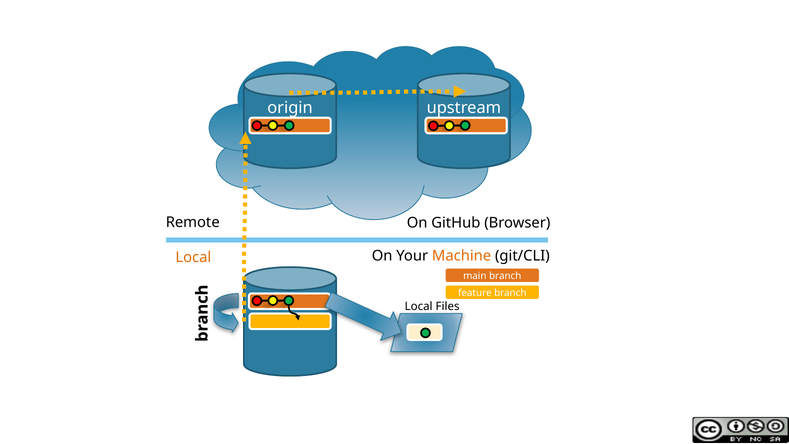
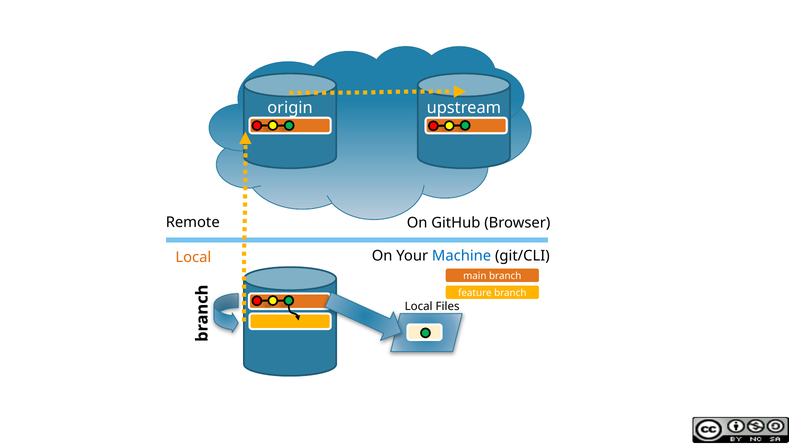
Machine colour: orange -> blue (462, 256)
